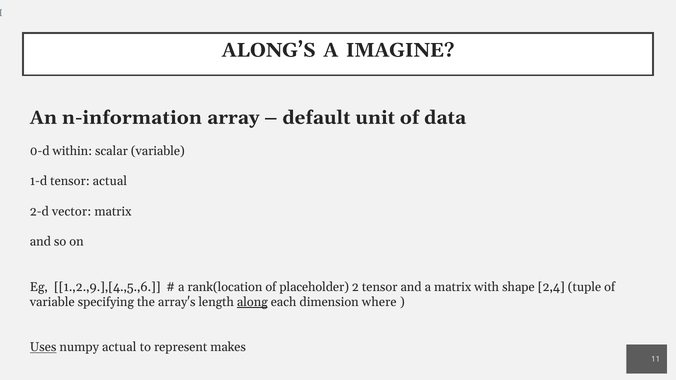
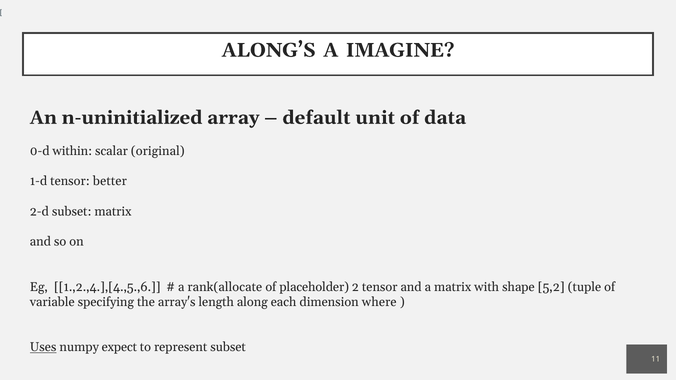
n-information: n-information -> n-uninitialized (132, 118)
scalar variable: variable -> original (158, 151)
tensor actual: actual -> better (110, 181)
2-d vector: vector -> subset (72, 212)
1.,2.,9.],[4.,5.,6: 1.,2.,9.],[4.,5.,6 -> 1.,2.,4.],[4.,5.,6 (107, 287)
rank(location: rank(location -> rank(allocate (225, 287)
2,4: 2,4 -> 5,2 (551, 287)
along underline: present -> none (252, 302)
numpy actual: actual -> expect (119, 347)
represent makes: makes -> subset (228, 347)
